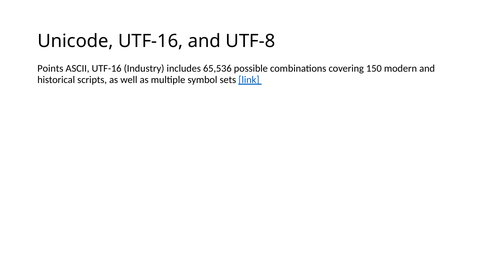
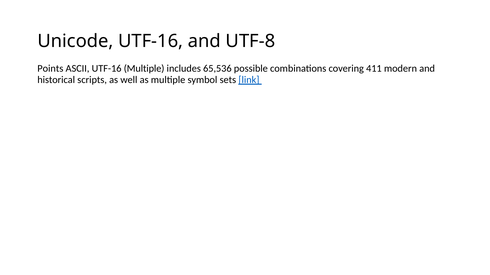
UTF-16 Industry: Industry -> Multiple (144, 69)
150: 150 -> 411 (374, 69)
